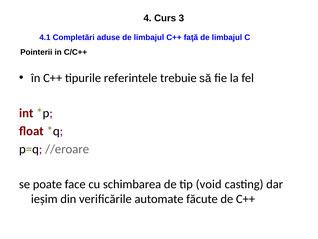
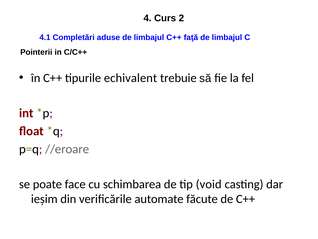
3: 3 -> 2 (181, 18)
referintele: referintele -> echivalent (131, 78)
